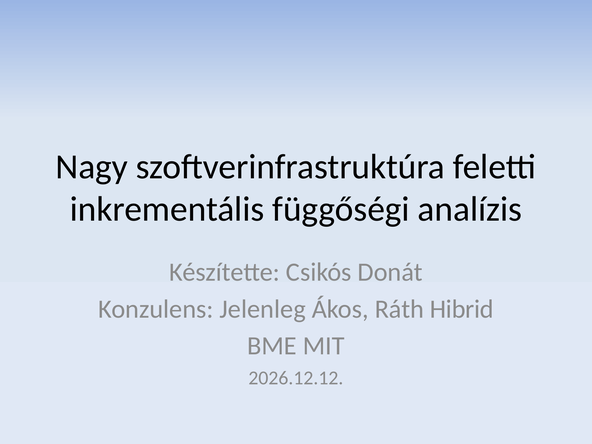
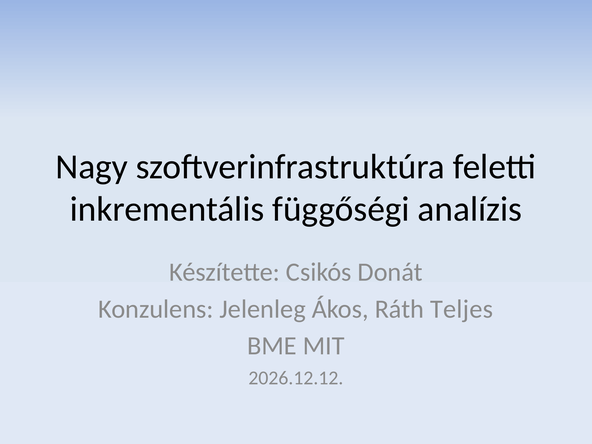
Hibrid: Hibrid -> Teljes (462, 309)
